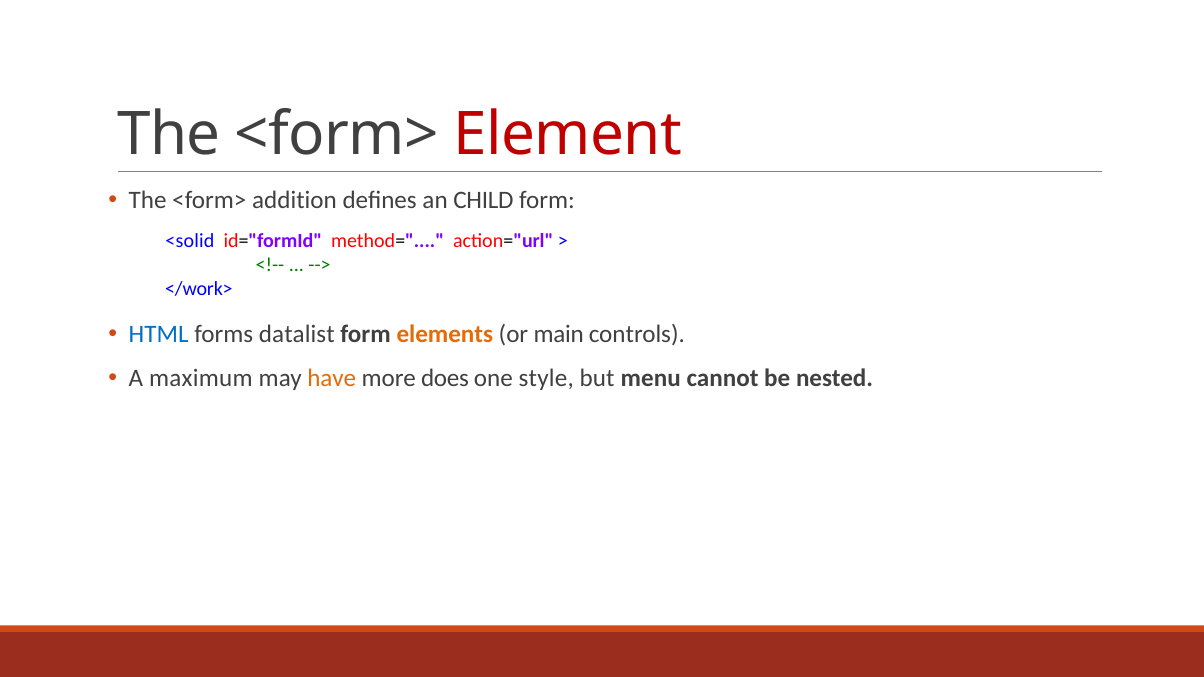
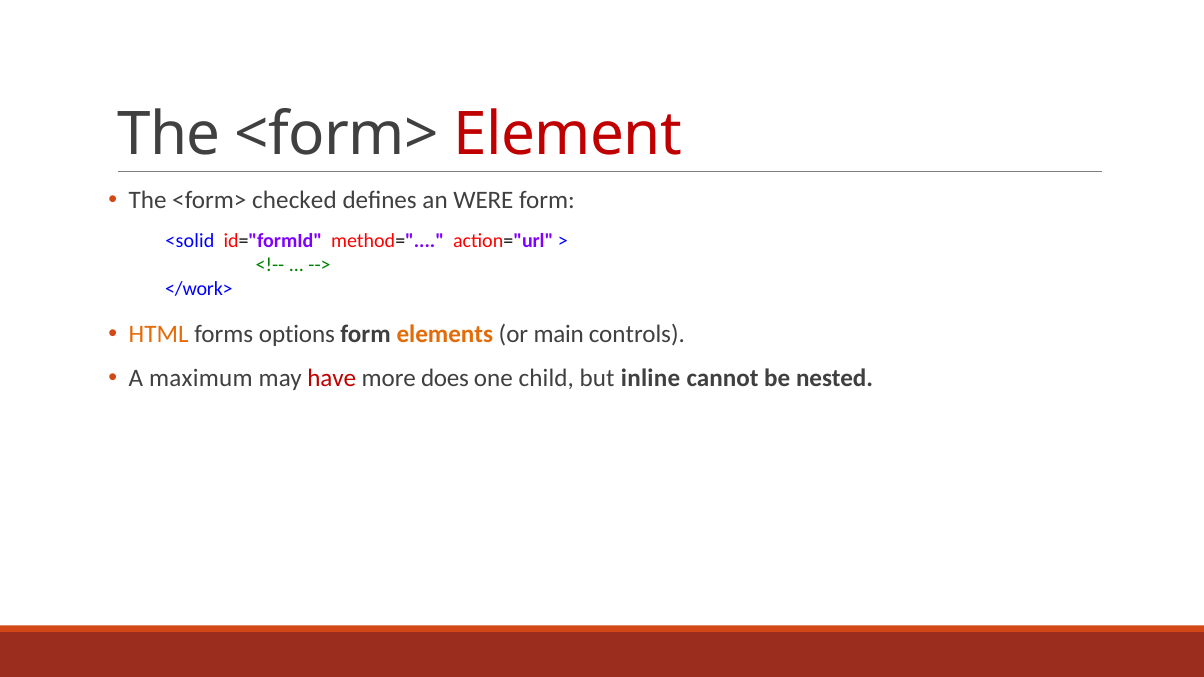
addition: addition -> checked (294, 200)
CHILD: CHILD -> WERE (483, 200)
HTML colour: blue -> orange (159, 334)
datalist: datalist -> options (297, 334)
have colour: orange -> red (332, 379)
style: style -> child (546, 379)
menu: menu -> inline (651, 379)
